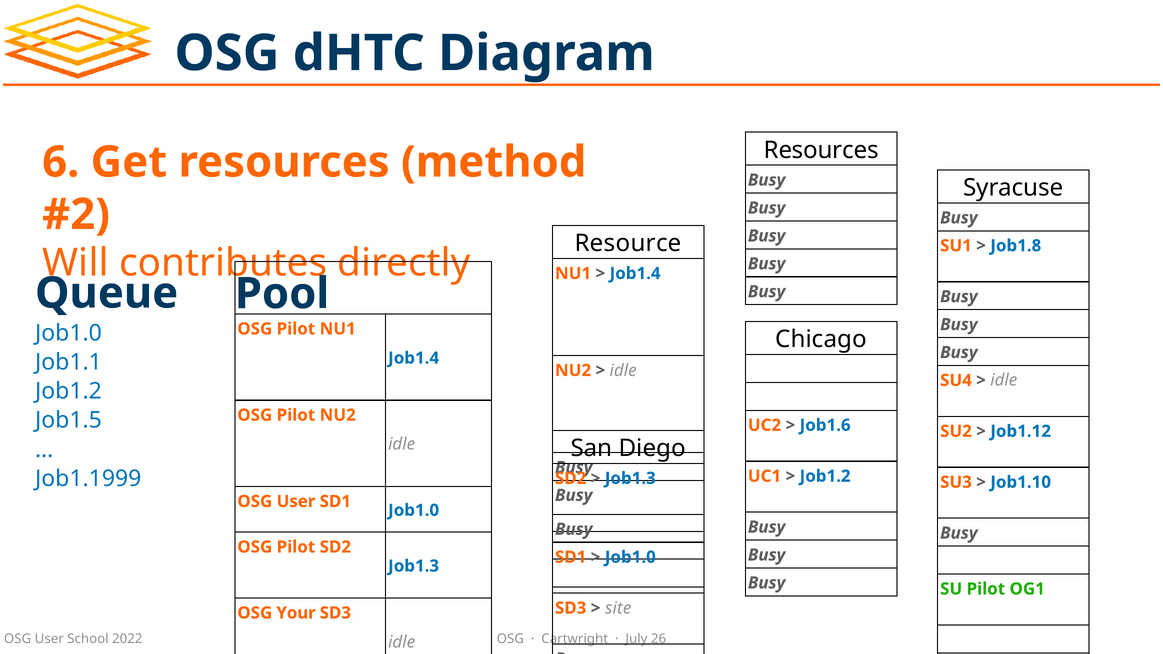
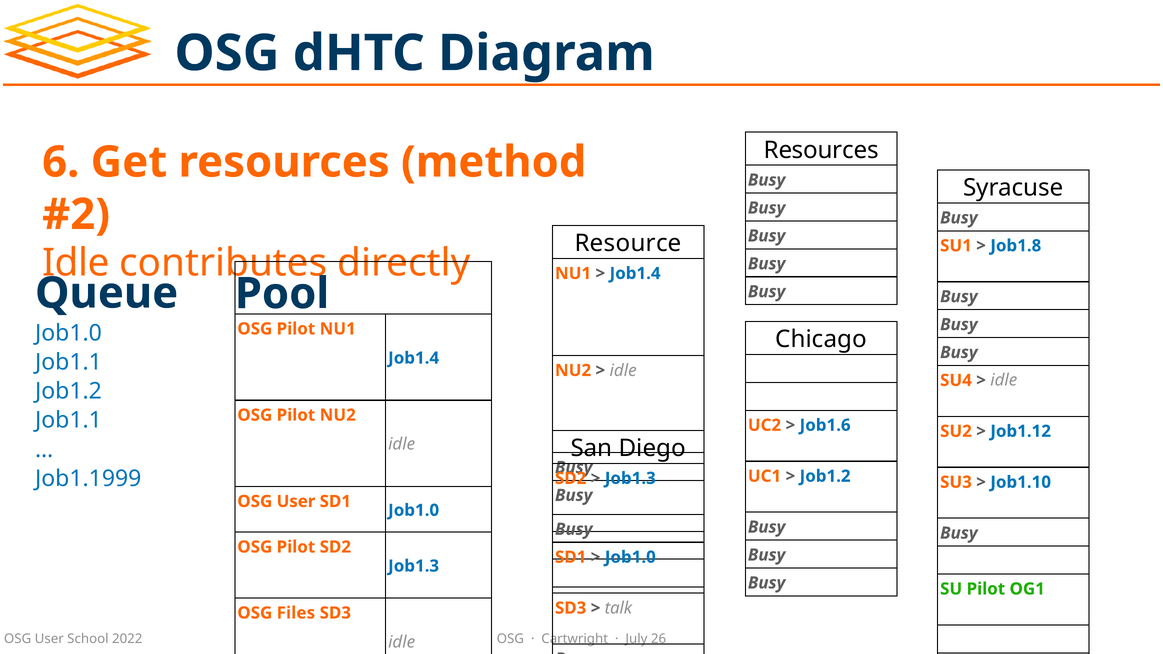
Will: Will -> Idle (76, 263)
Job1.5: Job1.5 -> Job1.1 (68, 421)
site: site -> talk (618, 608)
Your: Your -> Files (296, 613)
